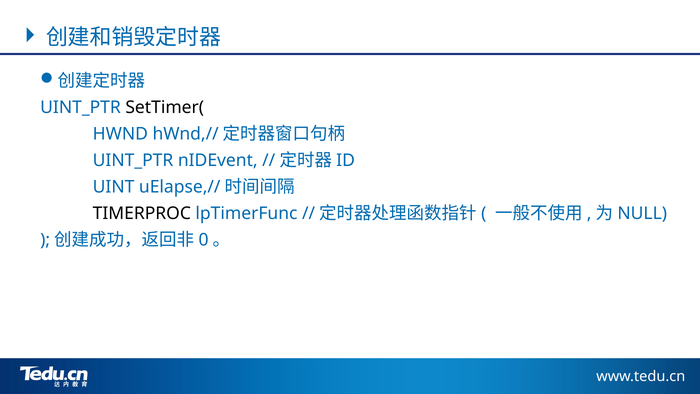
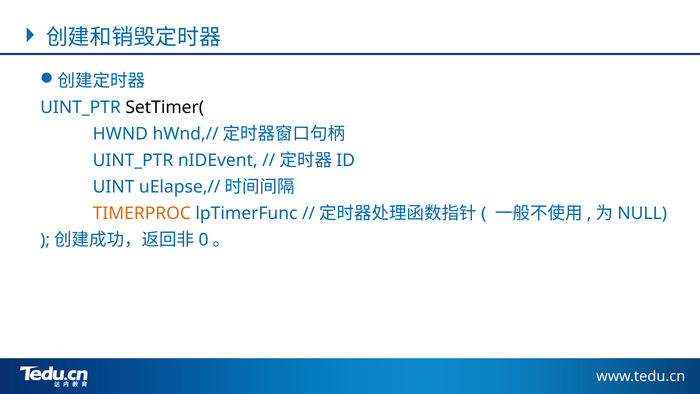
TIMERPROC colour: black -> orange (142, 213)
